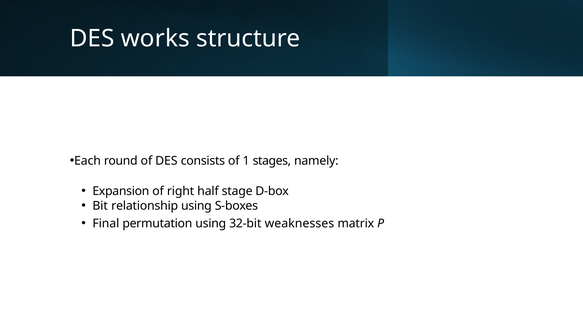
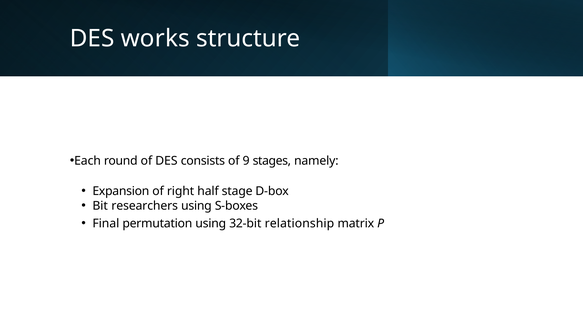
1: 1 -> 9 (246, 161)
relationship: relationship -> researchers (145, 206)
weaknesses: weaknesses -> relationship (299, 223)
